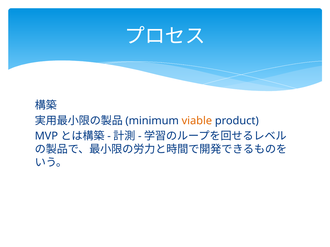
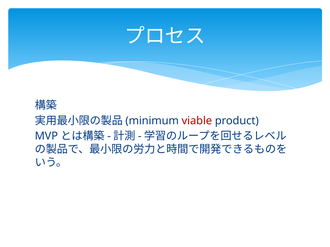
viable colour: orange -> red (197, 121)
